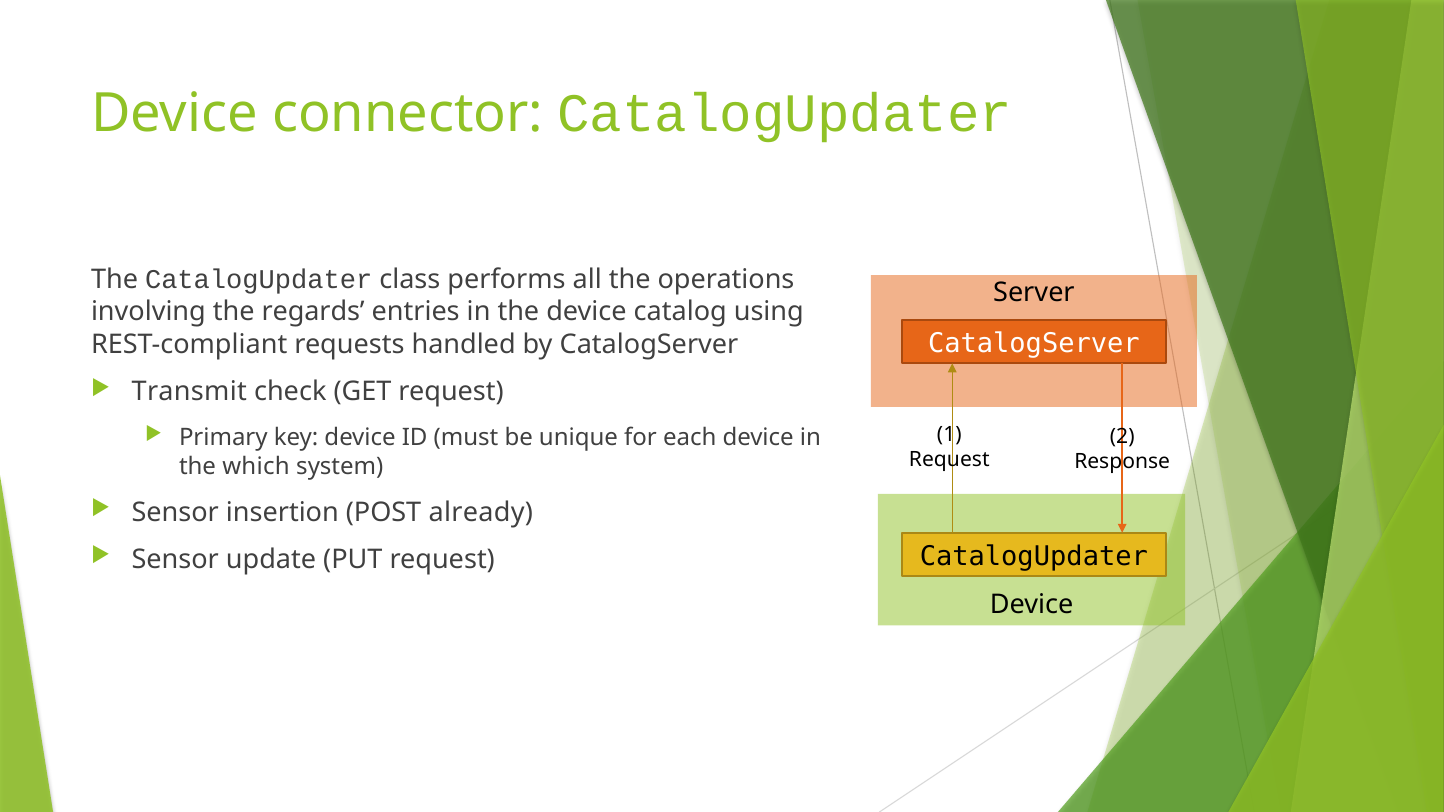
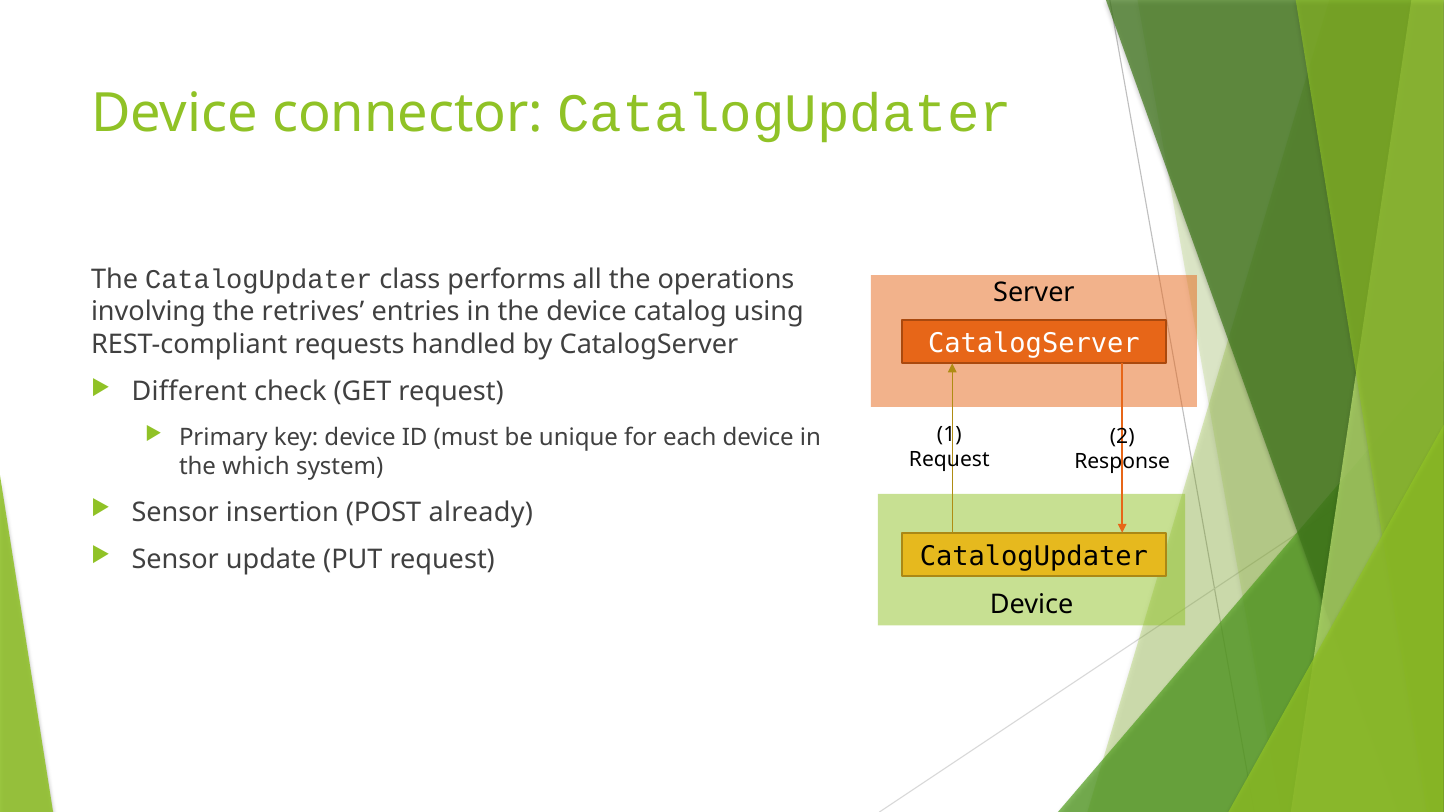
regards: regards -> retrives (313, 312)
Transmit: Transmit -> Different (189, 392)
